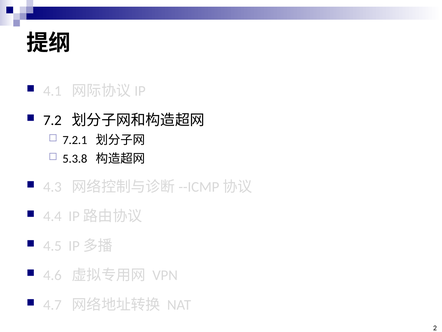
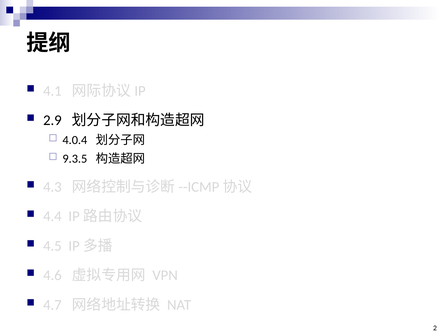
7.2: 7.2 -> 2.9 (52, 120)
7.2.1: 7.2.1 -> 4.0.4 (75, 140)
5.3.8: 5.3.8 -> 9.3.5 (75, 158)
